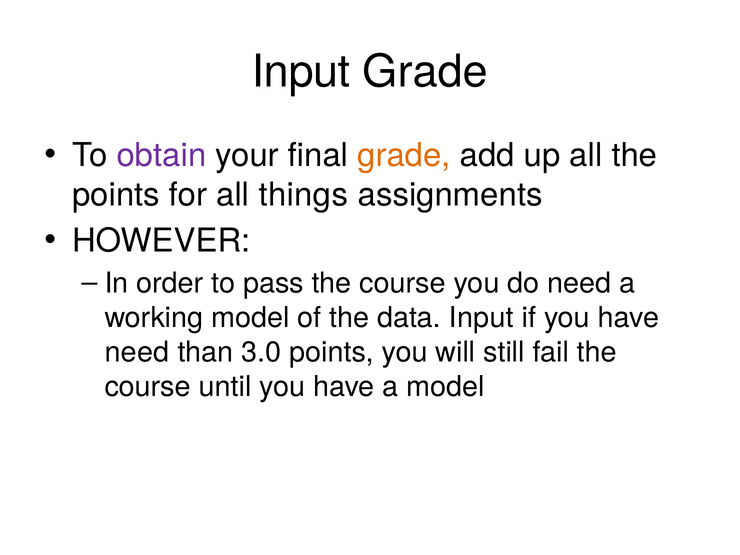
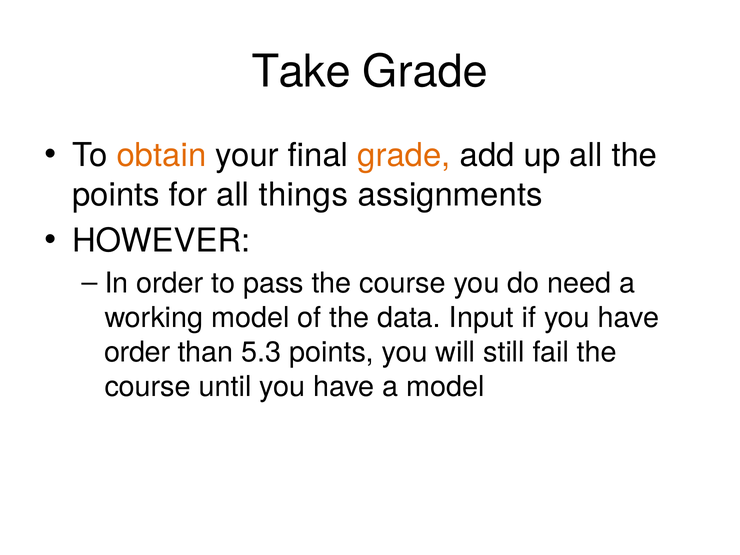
Input: Input -> Take (301, 72)
obtain colour: purple -> orange (161, 155)
need: need -> order (137, 352)
3.0: 3.0 -> 5.3 (261, 352)
